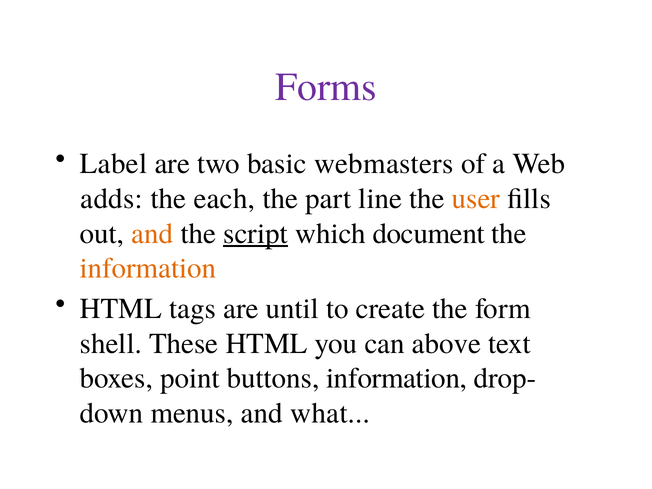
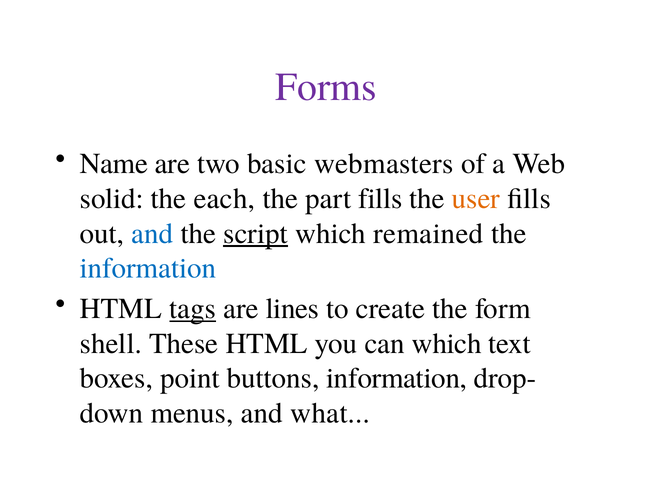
Label: Label -> Name (114, 164)
adds: adds -> solid (112, 199)
part line: line -> fills (380, 199)
and colour: orange -> blue (152, 233)
document: document -> remained (428, 233)
information colour: orange -> blue (148, 268)
tags underline: none -> present (193, 309)
until: until -> lines (292, 309)
can above: above -> which (447, 344)
